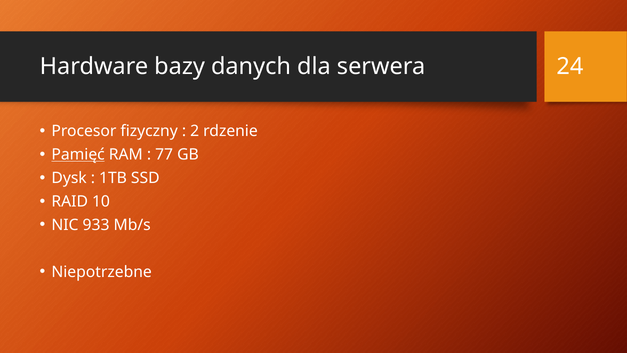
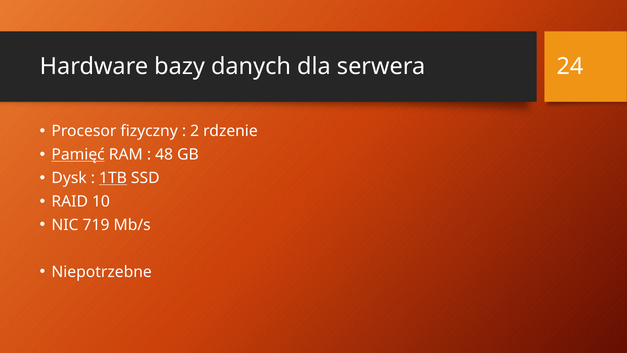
77: 77 -> 48 (164, 154)
1TB underline: none -> present (113, 178)
933: 933 -> 719 (96, 225)
